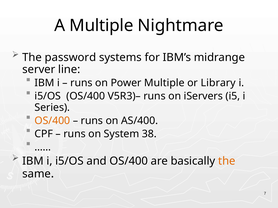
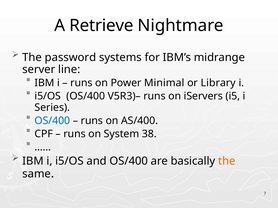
A Multiple: Multiple -> Retrieve (101, 26)
Power Multiple: Multiple -> Minimal (164, 83)
OS/400 colour: orange -> blue (52, 121)
